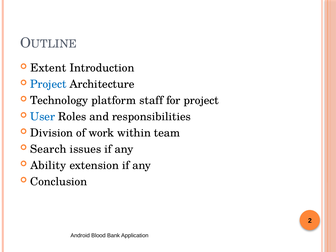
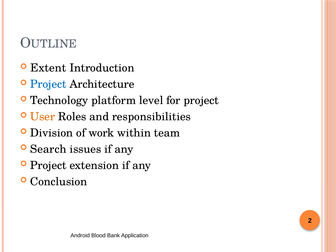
staff: staff -> level (151, 100)
User colour: blue -> orange (43, 117)
Ability: Ability -> Project (48, 165)
